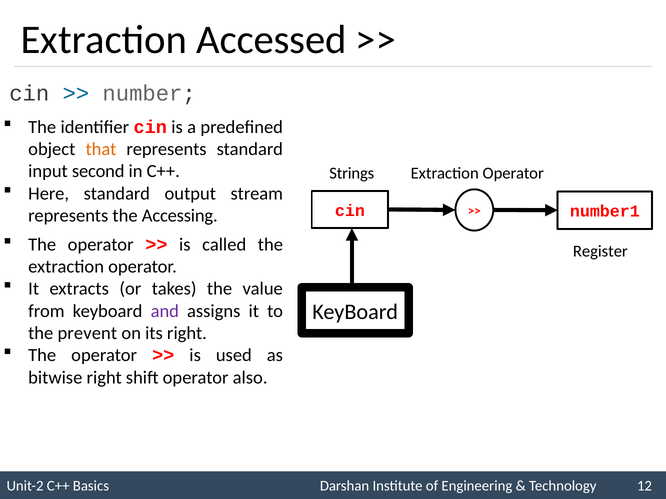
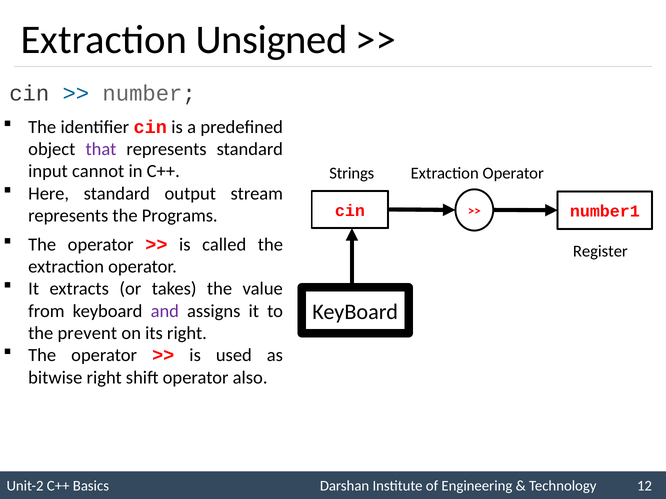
Accessed: Accessed -> Unsigned (272, 40)
that colour: orange -> purple (101, 149)
second: second -> cannot (98, 171)
Accessing: Accessing -> Programs (180, 216)
